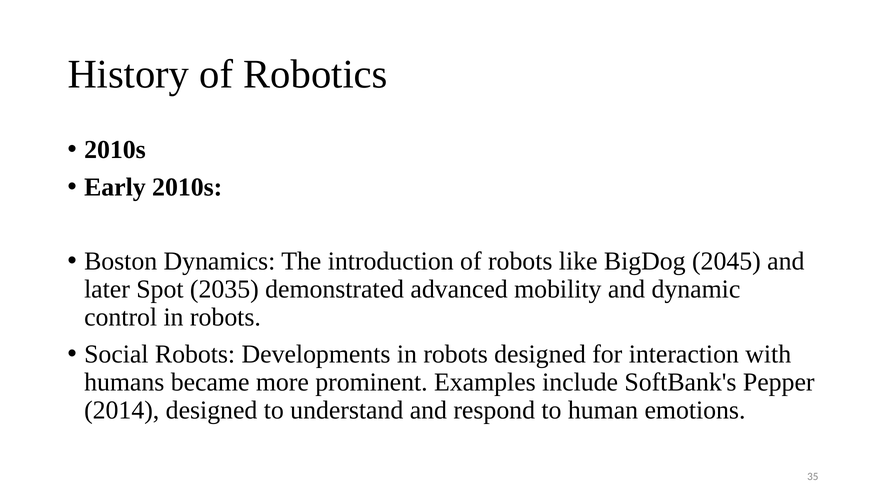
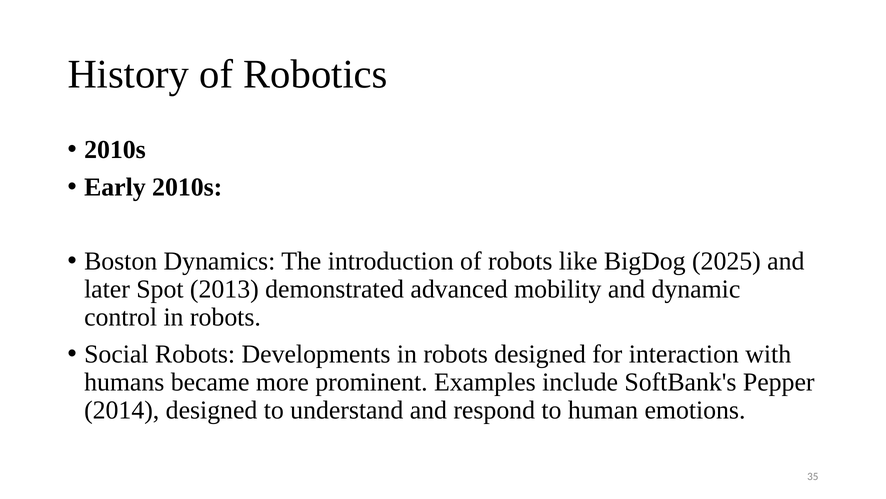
2045: 2045 -> 2025 (726, 261)
2035: 2035 -> 2013 (224, 289)
